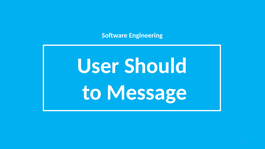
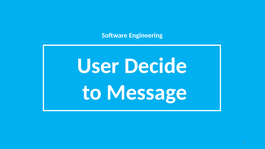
Should: Should -> Decide (156, 66)
